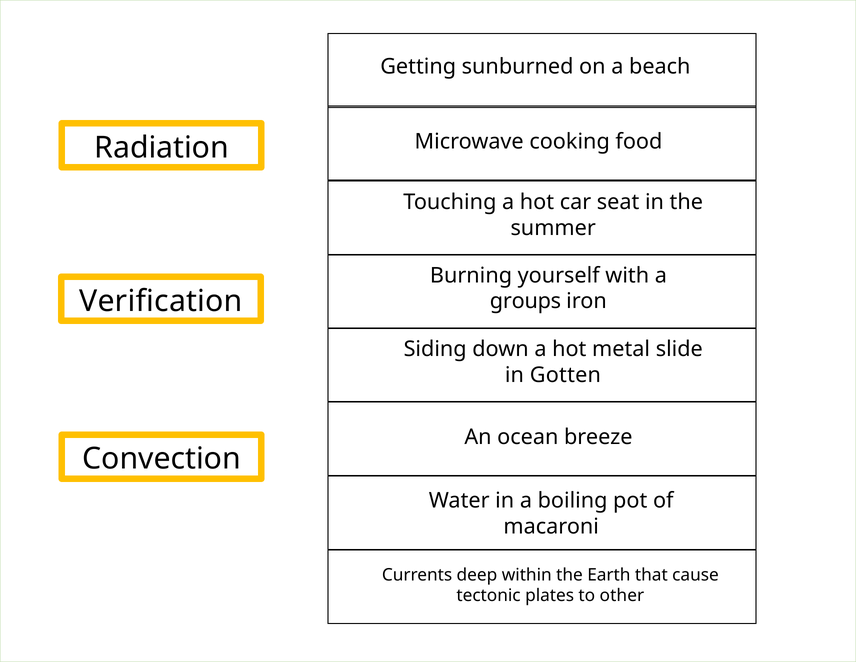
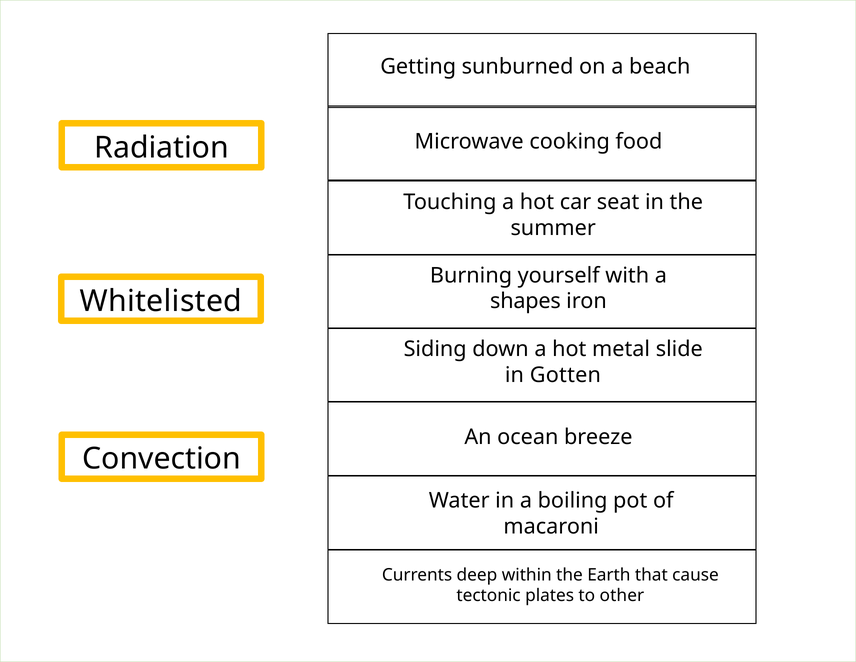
Verification: Verification -> Whitelisted (161, 301)
groups: groups -> shapes (525, 301)
